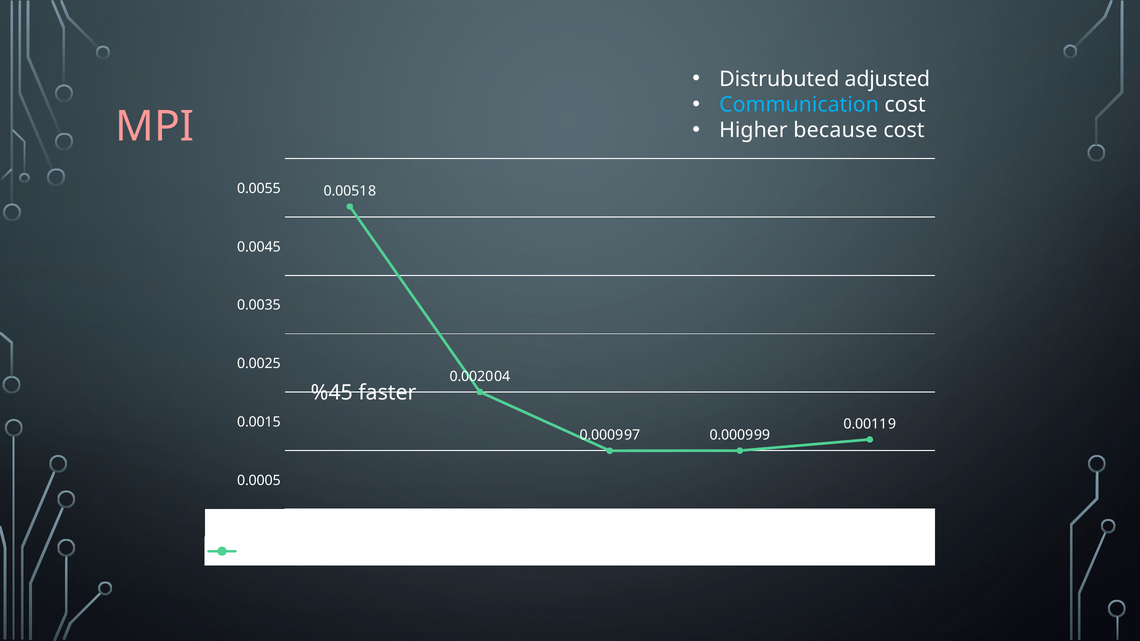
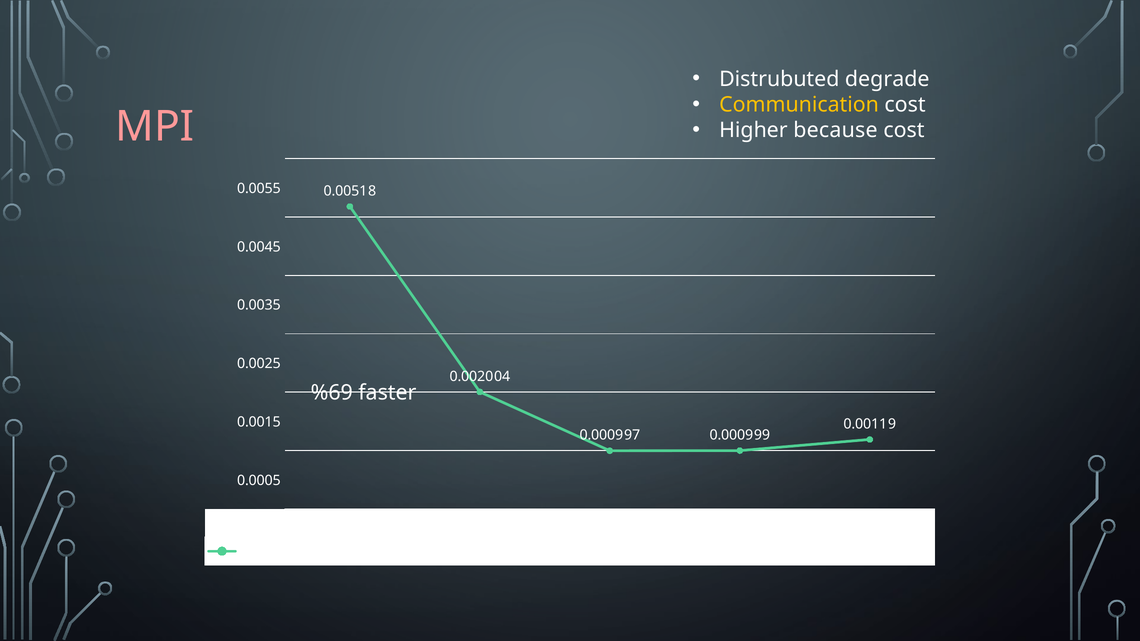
adjusted: adjusted -> degrade (887, 79)
Communication colour: light blue -> yellow (799, 105)
%45: %45 -> %69 (332, 393)
